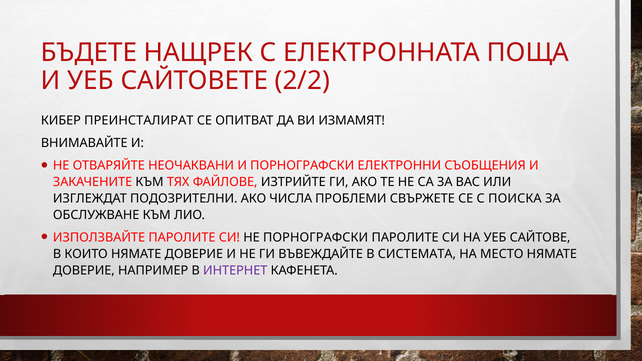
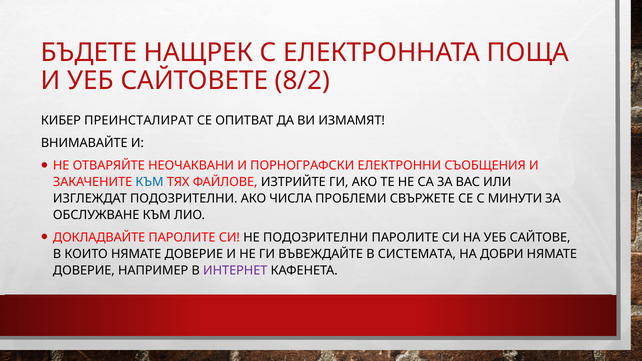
2/2: 2/2 -> 8/2 (302, 81)
КЪМ colour: black -> blue (150, 182)
ПОИСКА: ПОИСКА -> МИНУТИ (515, 199)
ИЗПОЛЗВАЙТЕ: ИЗПОЛЗВАЙТЕ -> ДОКЛАДВАЙТЕ (99, 238)
НЕ ПОРНОГРАФСКИ: ПОРНОГРАФСКИ -> ПОДОЗРИТЕЛНИ (316, 238)
МЕСТО: МЕСТО -> ДОБРИ (502, 254)
